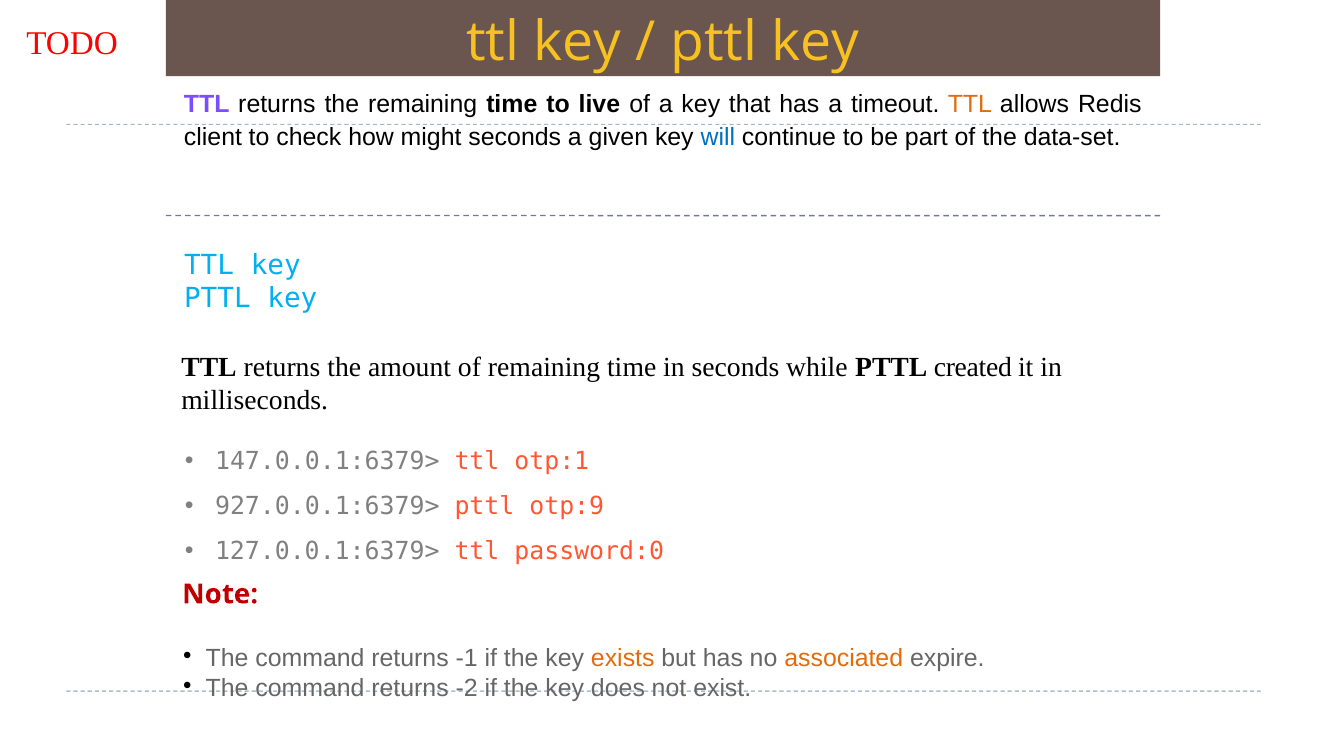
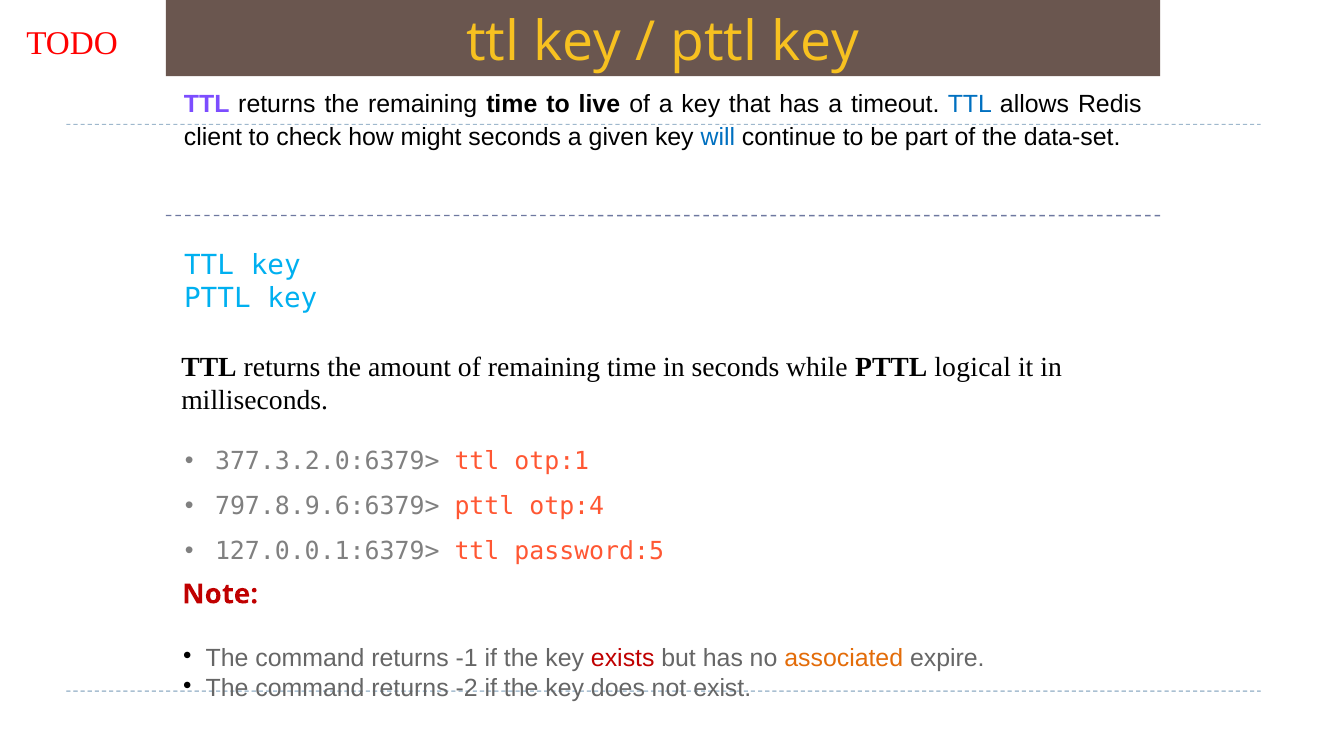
TTL colour: orange -> blue (970, 105)
created: created -> logical (973, 368)
147.0.0.1:6379>: 147.0.0.1:6379> -> 377.3.2.0:6379> (327, 462)
927.0.0.1:6379>: 927.0.0.1:6379> -> 797.8.9.6:6379> (327, 507)
otp:9: otp:9 -> otp:4 (567, 507)
password:0: password:0 -> password:5 (589, 552)
exists colour: orange -> red (623, 659)
